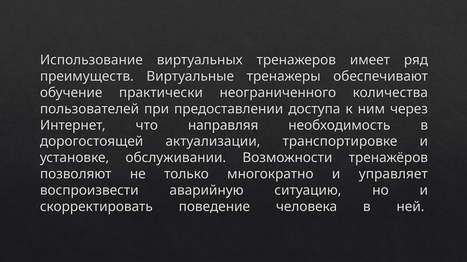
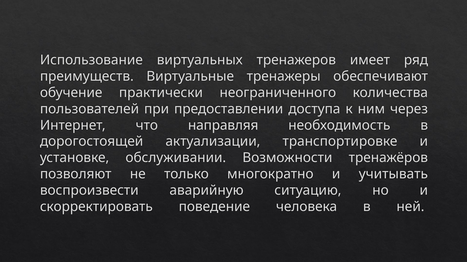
управляет: управляет -> учитывать (393, 175)
